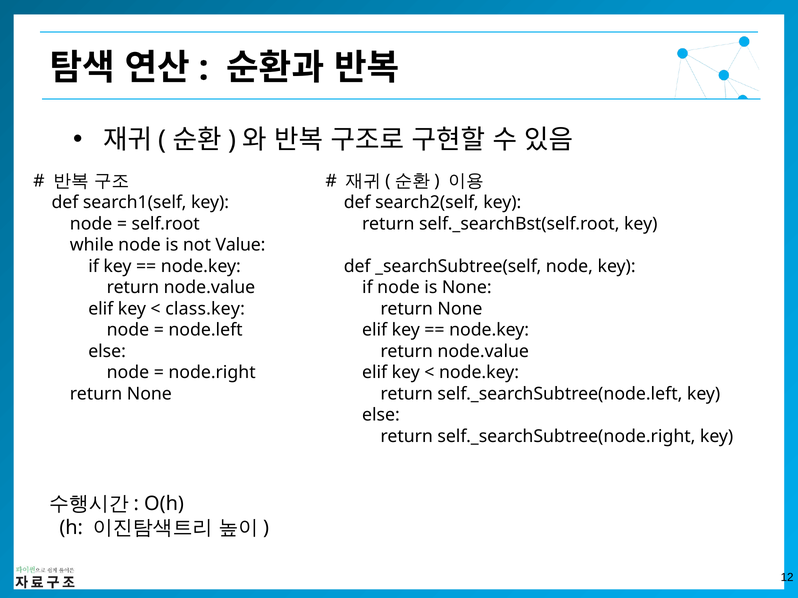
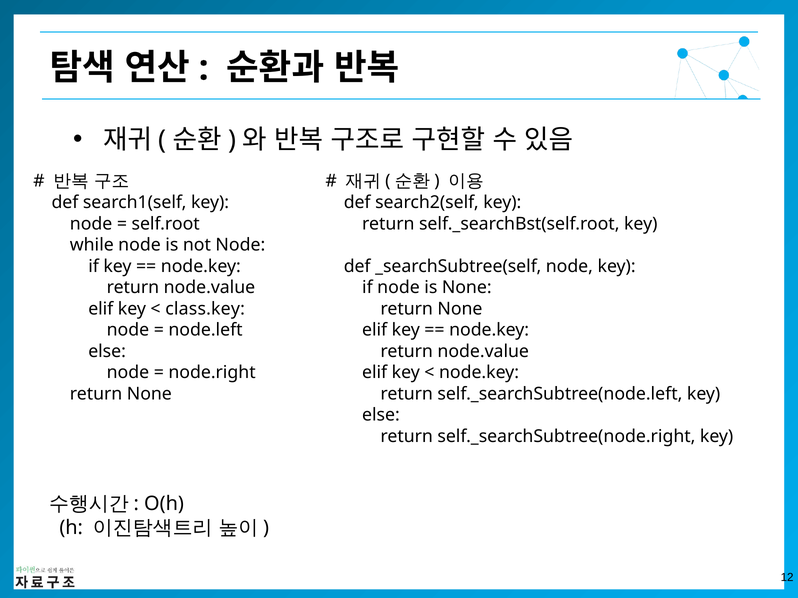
not Value: Value -> Node (240, 245)
